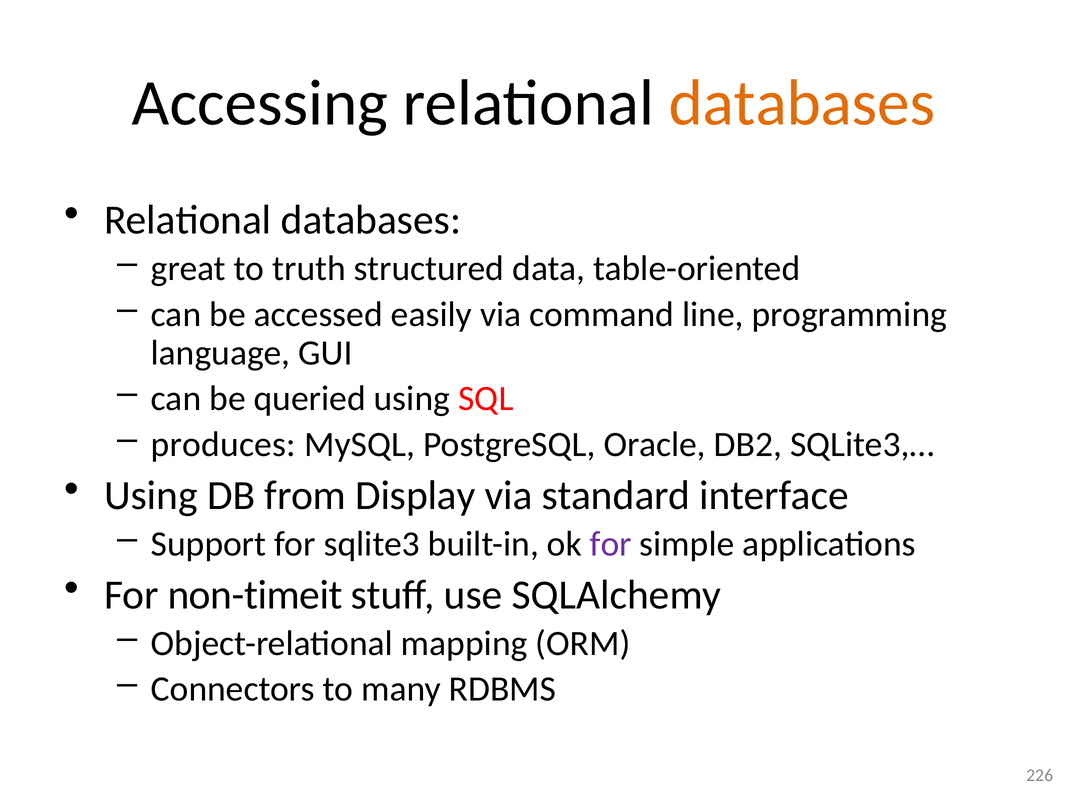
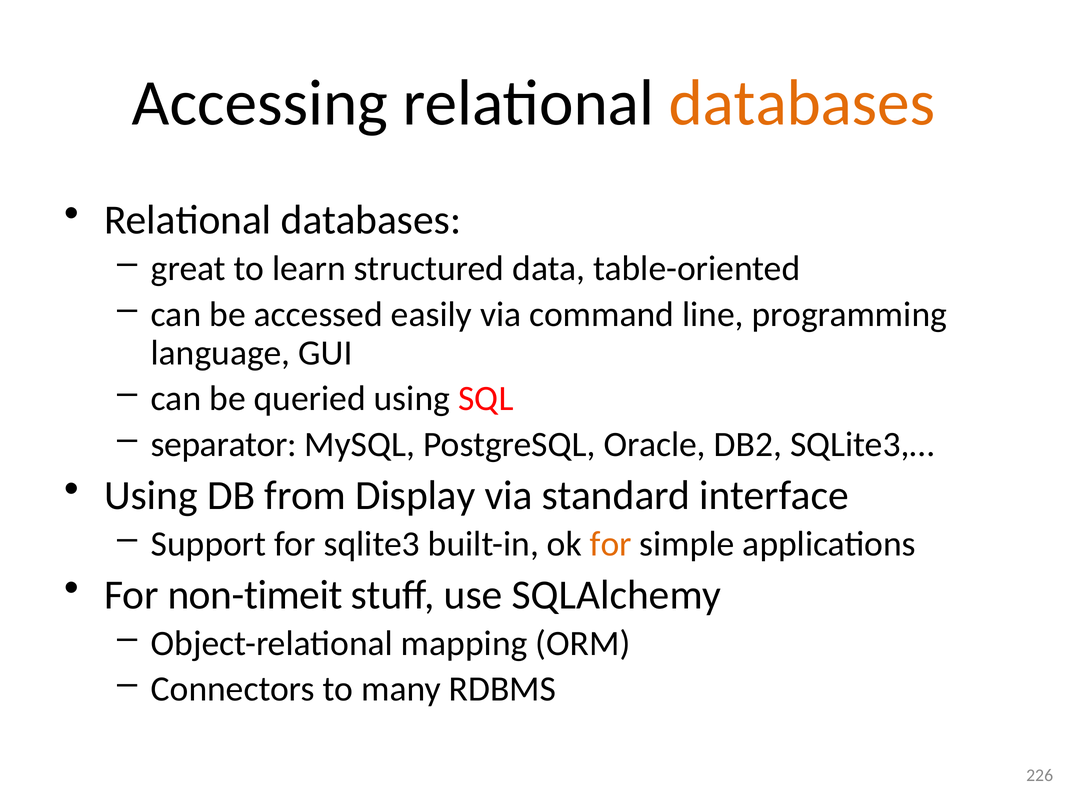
truth: truth -> learn (309, 268)
produces: produces -> separator (224, 445)
for colour: purple -> orange (611, 544)
